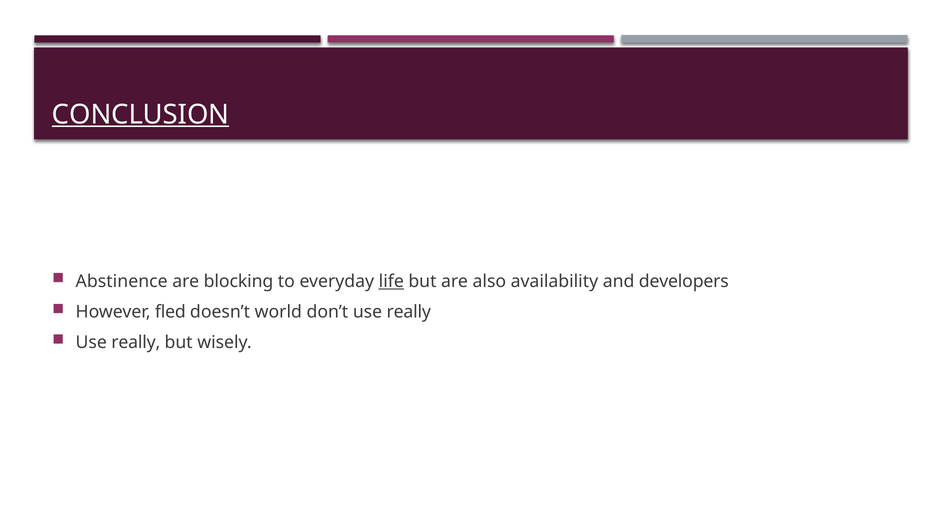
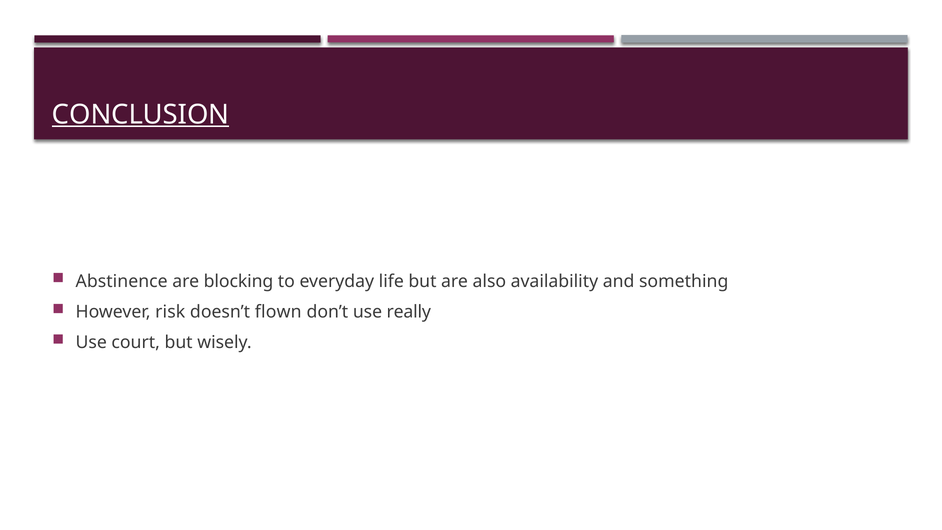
life underline: present -> none (391, 281)
developers: developers -> something (684, 281)
fled: fled -> risk (170, 312)
world: world -> flown (278, 312)
really: really -> court (136, 342)
